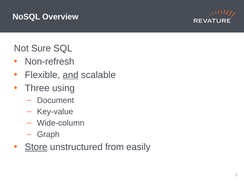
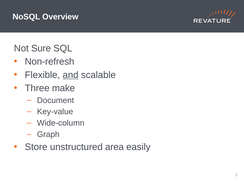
using: using -> make (63, 88)
Store underline: present -> none (36, 147)
from: from -> area (115, 147)
